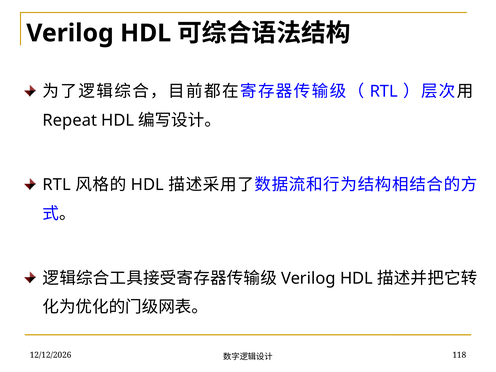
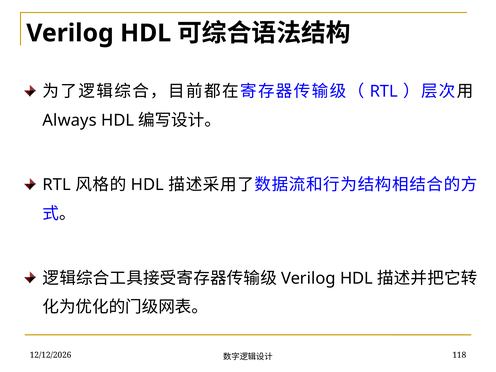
Repeat: Repeat -> Always (70, 120)
